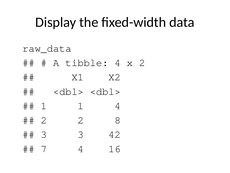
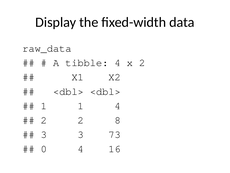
42: 42 -> 73 (115, 134)
7: 7 -> 0 (44, 148)
